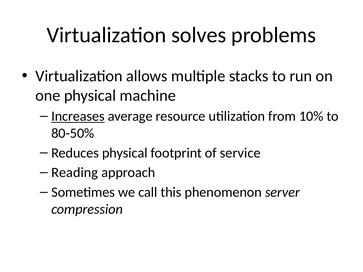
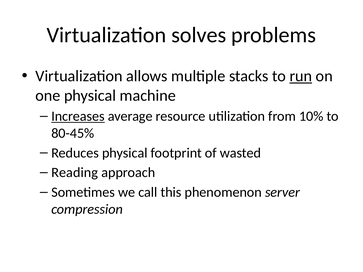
run underline: none -> present (301, 76)
80-50%: 80-50% -> 80-45% (73, 133)
service: service -> wasted (240, 153)
